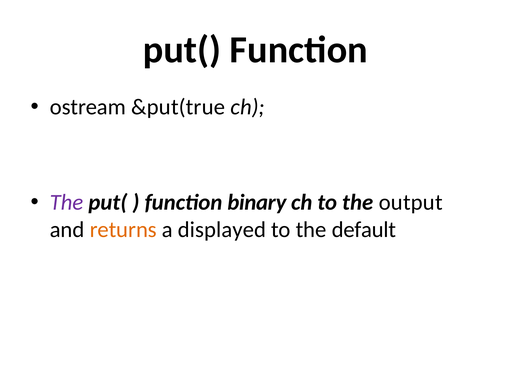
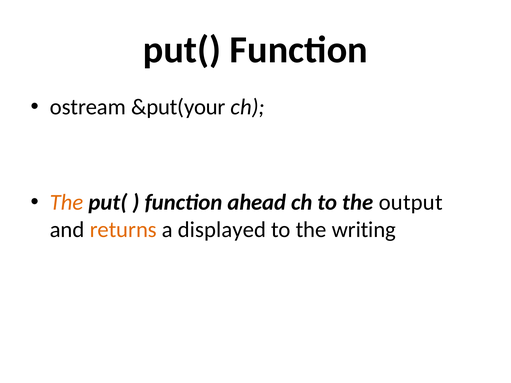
&put(true: &put(true -> &put(your (178, 107)
The colour: purple -> orange (67, 203)
binary: binary -> ahead (257, 203)
default: default -> writing (364, 230)
